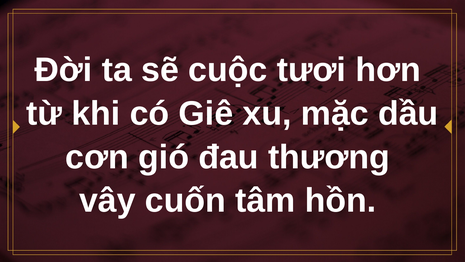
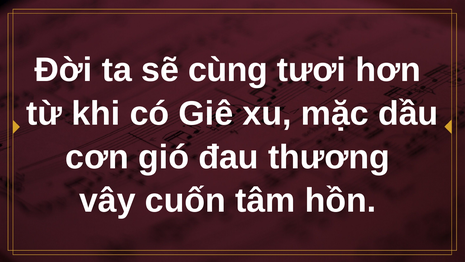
cuộc: cuộc -> cùng (228, 70)
